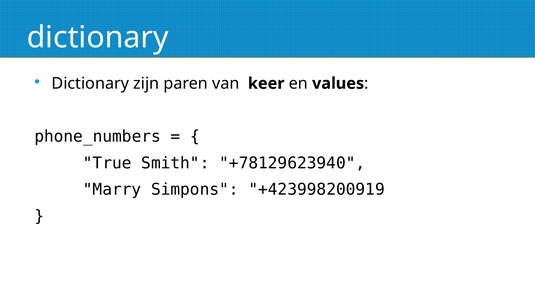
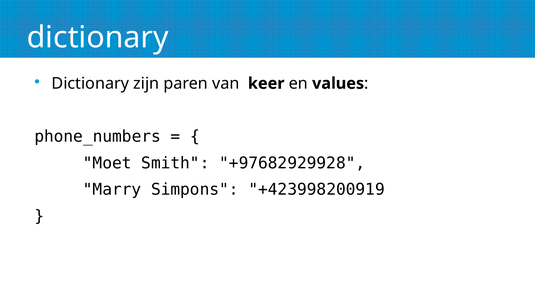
True: True -> Moet (107, 163)
+78129623940: +78129623940 -> +97682929928 (292, 163)
